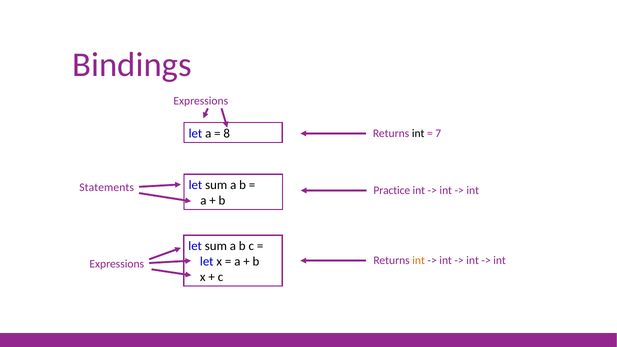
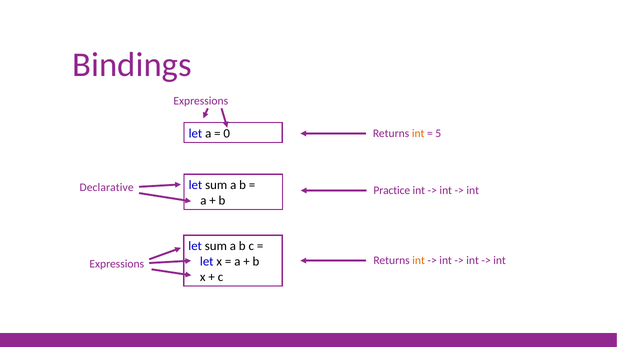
8: 8 -> 0 (227, 133)
int colour: black -> orange (418, 133)
7: 7 -> 5 (438, 133)
Statements: Statements -> Declarative (107, 187)
